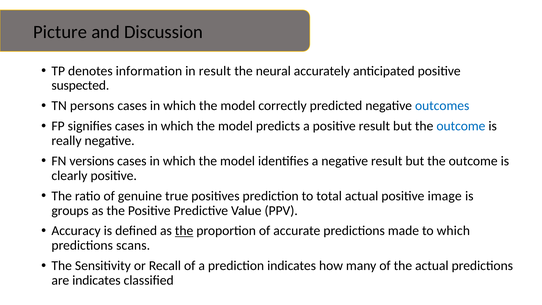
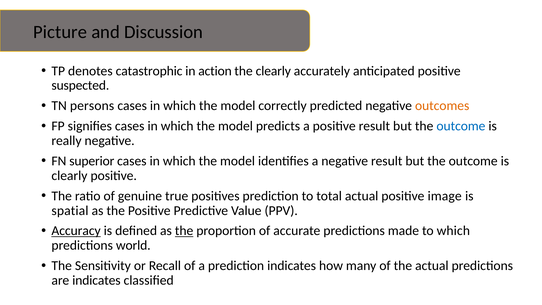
information: information -> catastrophic (149, 71)
in result: result -> action (215, 71)
the neural: neural -> clearly (273, 71)
outcomes colour: blue -> orange (442, 106)
versions: versions -> superior (92, 161)
groups: groups -> spatial (70, 210)
Accuracy underline: none -> present (76, 231)
scans: scans -> world (133, 245)
